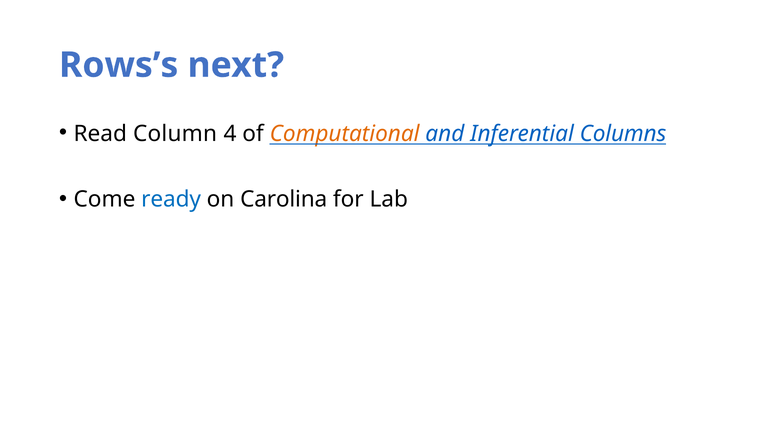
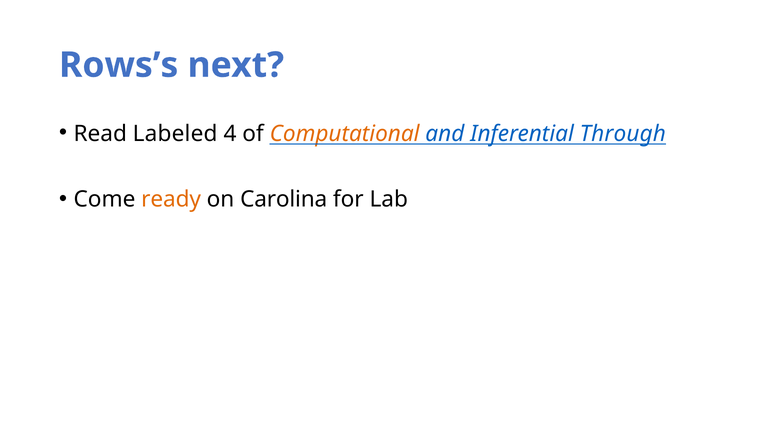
Column: Column -> Labeled (175, 134)
Columns: Columns -> Through (623, 134)
ready colour: blue -> orange (171, 199)
